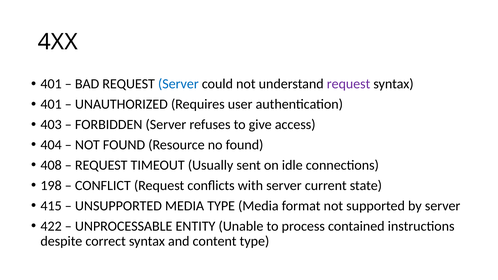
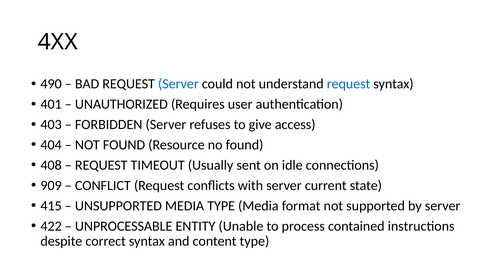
401: 401 -> 490 (51, 84)
request colour: purple -> blue (349, 84)
198: 198 -> 909 (51, 186)
